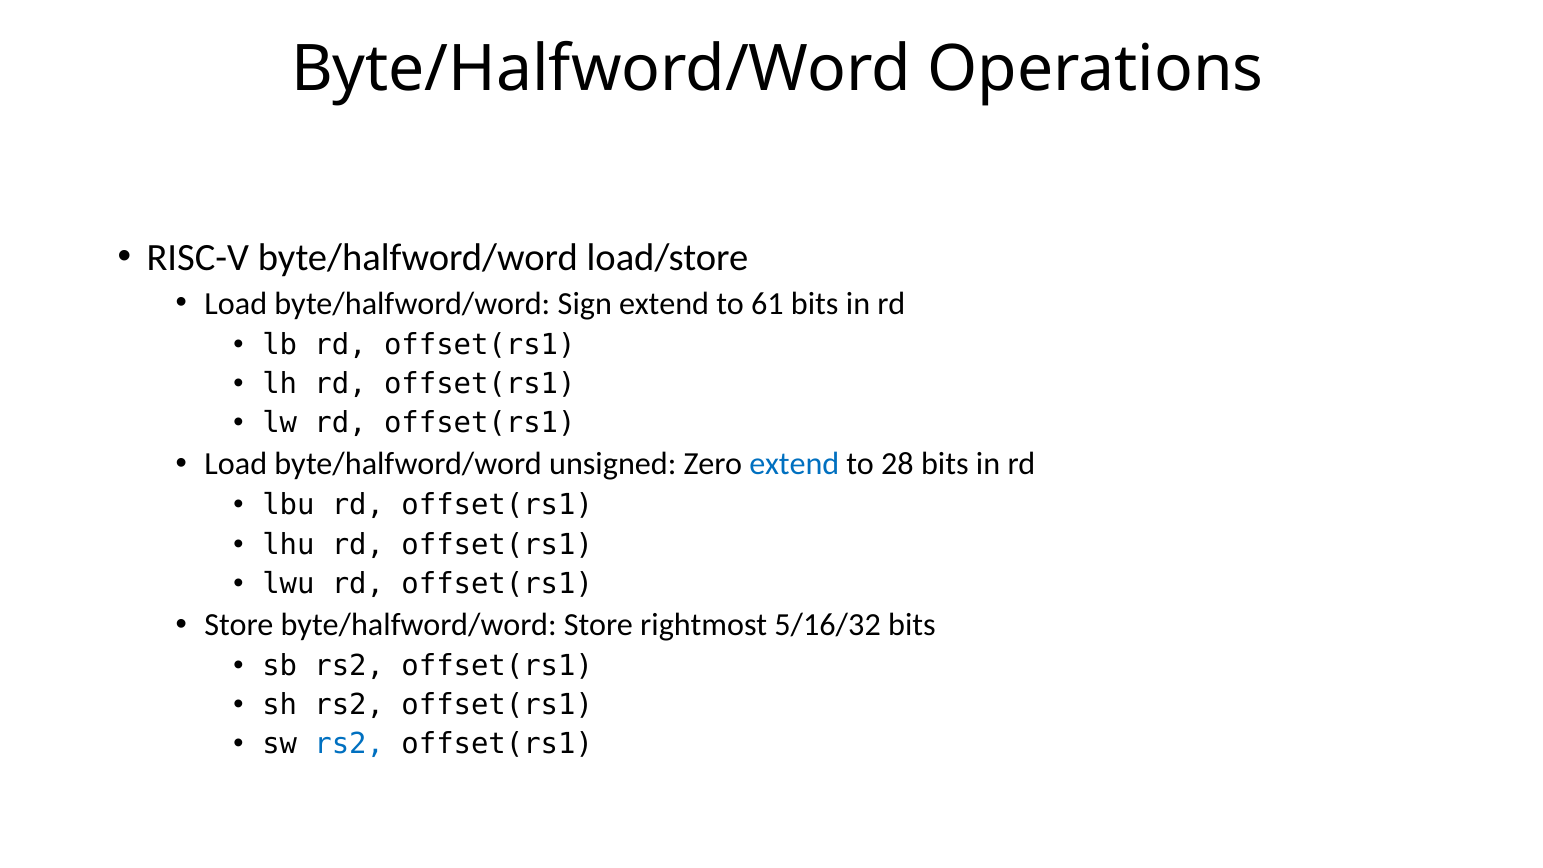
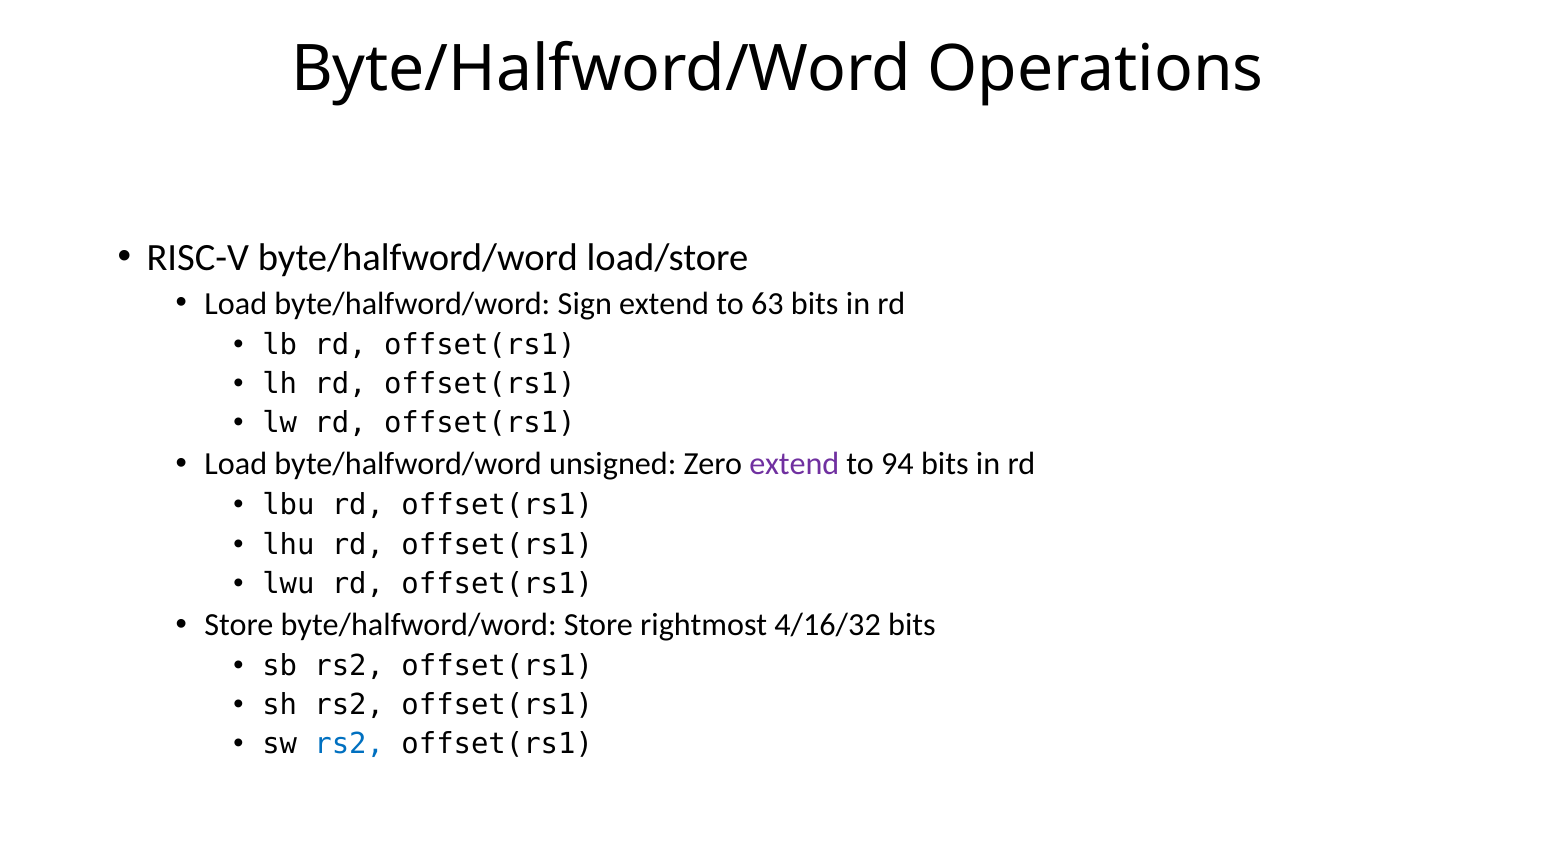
61: 61 -> 63 (767, 304)
extend colour: blue -> purple (794, 464)
28: 28 -> 94 (897, 464)
5/16/32: 5/16/32 -> 4/16/32 (828, 625)
